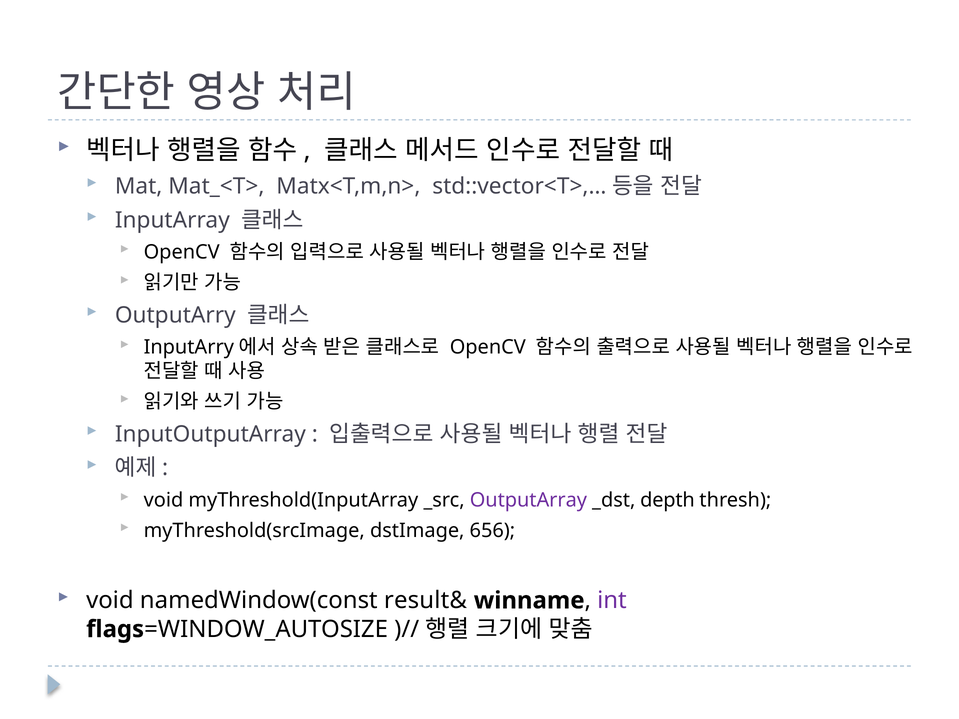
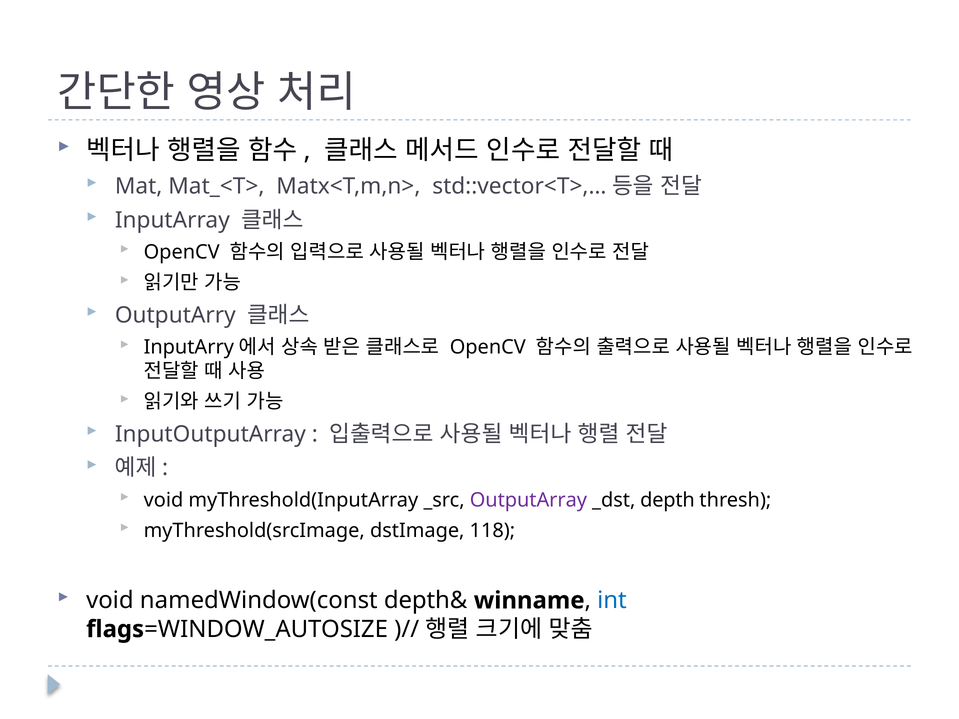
656: 656 -> 118 (492, 531)
result&: result& -> depth& (426, 601)
int colour: purple -> blue (612, 601)
